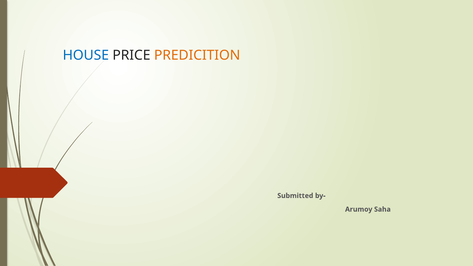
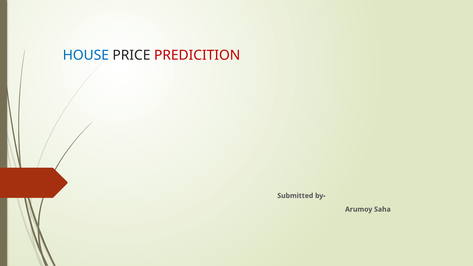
PREDICITION colour: orange -> red (197, 55)
